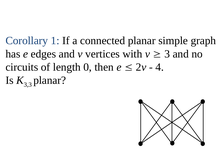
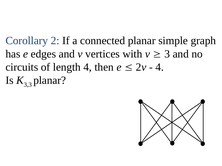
1: 1 -> 2 (55, 41)
length 0: 0 -> 4 (88, 67)
